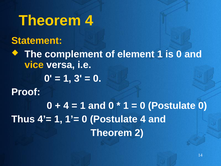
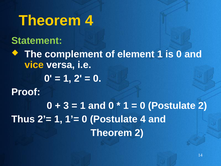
Statement colour: yellow -> light green (37, 41)
1 3: 3 -> 2 (78, 78)
4: 4 -> 3 (66, 105)
Postulate 0: 0 -> 2 (203, 105)
4’=: 4’= -> 2’= (45, 119)
